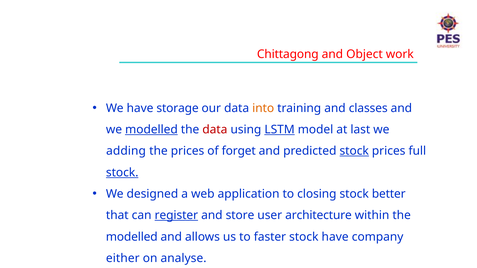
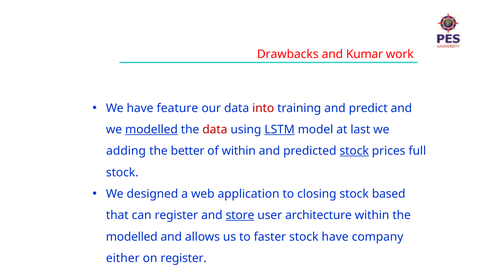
Chittagong: Chittagong -> Drawbacks (288, 54)
Object: Object -> Kumar (365, 54)
storage: storage -> feature (177, 108)
into colour: orange -> red (263, 108)
classes: classes -> predict (368, 108)
the prices: prices -> better (188, 151)
of forget: forget -> within (239, 151)
stock underline: present -> none (122, 173)
better: better -> based (389, 194)
register underline: present -> none (176, 216)
store underline: none -> present (240, 216)
on analyse: analyse -> register (184, 259)
